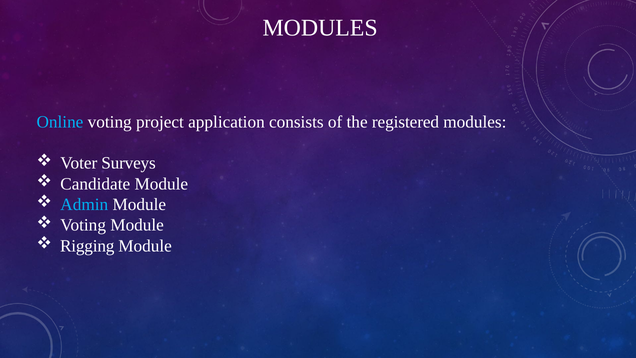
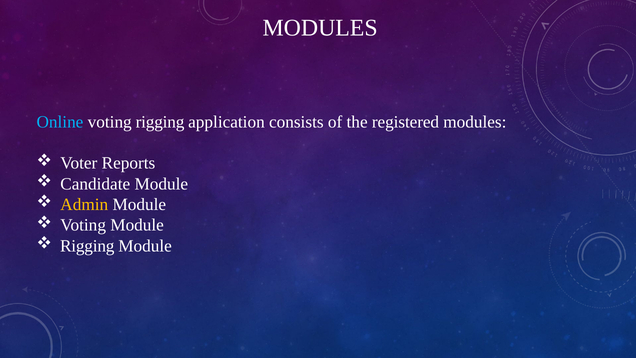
voting project: project -> rigging (160, 122)
Surveys: Surveys -> Reports (128, 163)
Admin colour: light blue -> yellow (84, 204)
